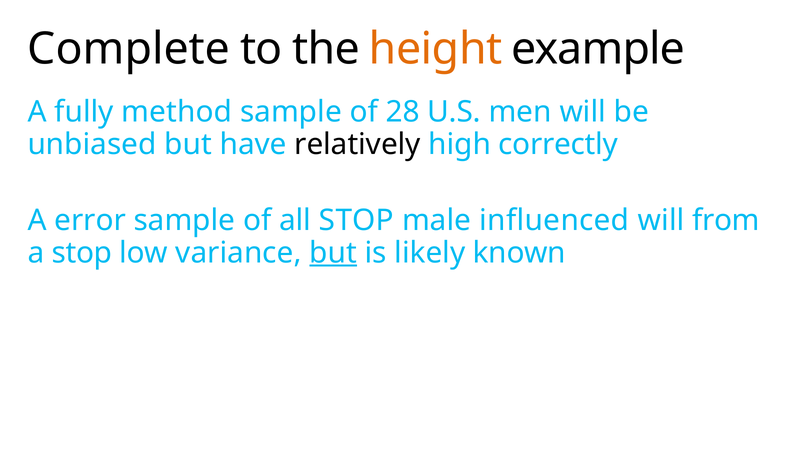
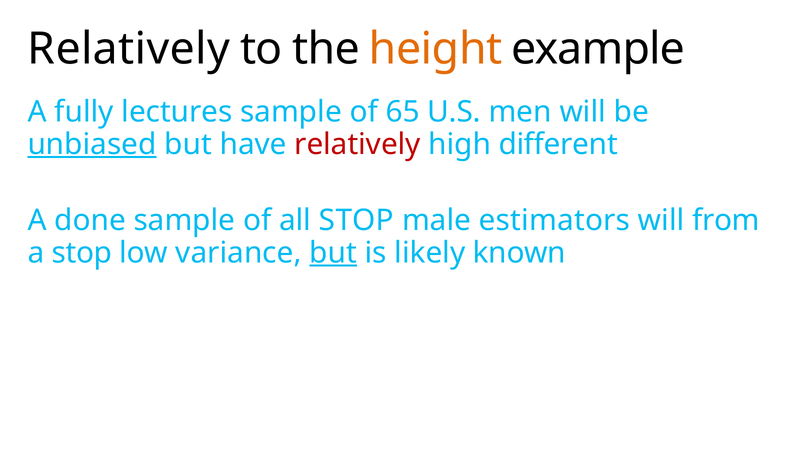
Complete: Complete -> Relatively (129, 49)
method: method -> lectures (177, 112)
28: 28 -> 65 (403, 112)
unbiased underline: none -> present (92, 144)
relatively colour: black -> red (358, 144)
correctly: correctly -> different (558, 144)
error: error -> done (90, 221)
influenced: influenced -> estimators (554, 221)
